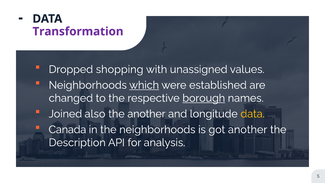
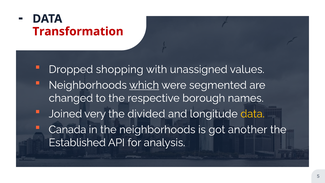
Transformation colour: purple -> red (78, 31)
established: established -> segmented (218, 85)
borough underline: present -> none (204, 98)
also: also -> very (95, 114)
the another: another -> divided (146, 114)
Description: Description -> Established (77, 142)
